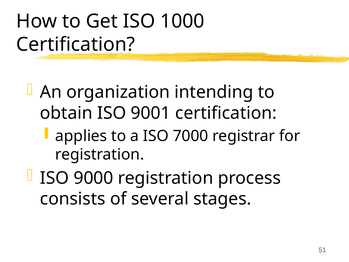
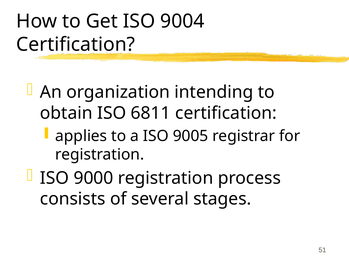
1000: 1000 -> 9004 (182, 21)
9001: 9001 -> 6811 (151, 113)
7000: 7000 -> 9005 (191, 136)
